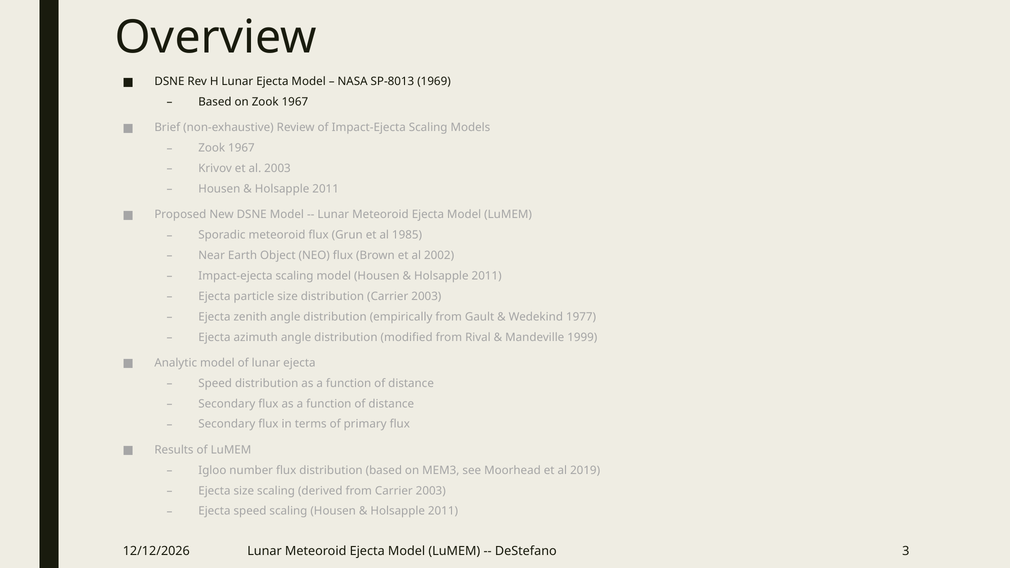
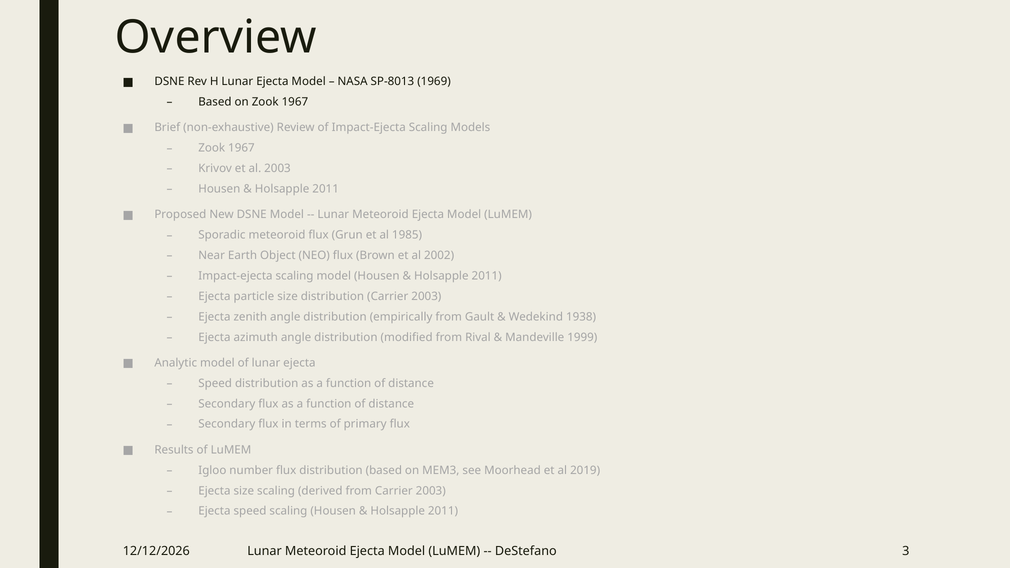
1977: 1977 -> 1938 (581, 317)
